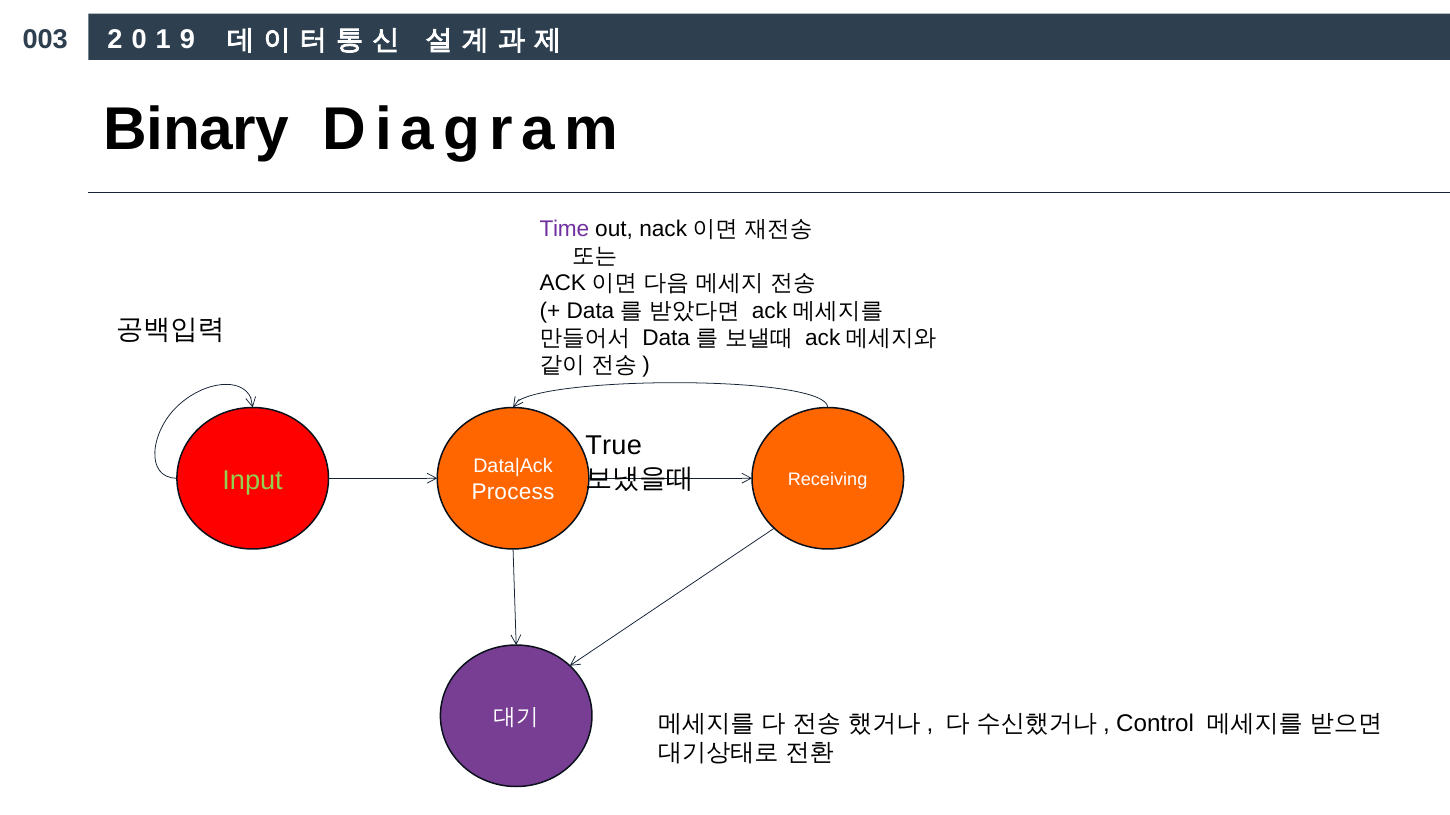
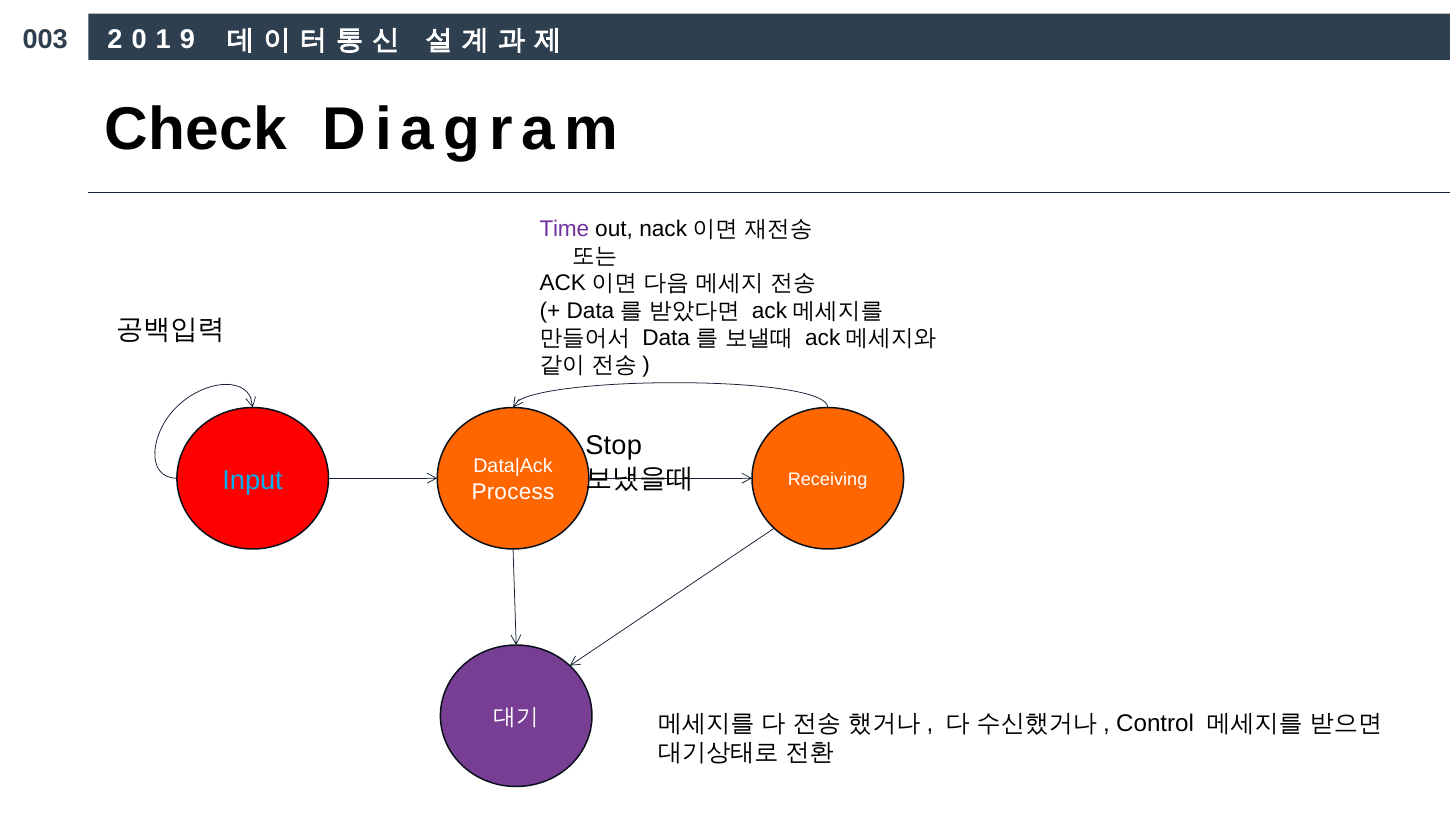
Binary: Binary -> Check (196, 130)
True: True -> Stop (614, 446)
Input colour: light green -> light blue (253, 480)
